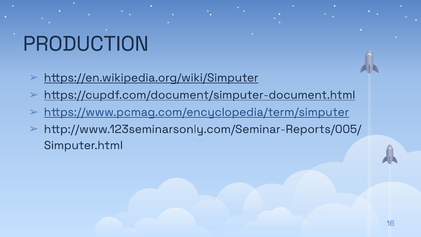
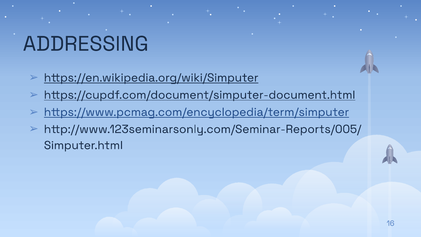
PRODUCTION: PRODUCTION -> ADDRESSING (86, 44)
